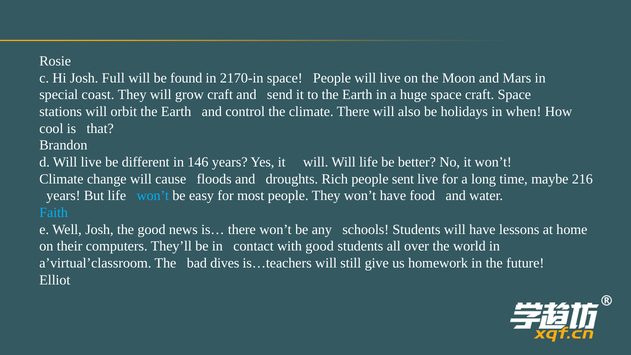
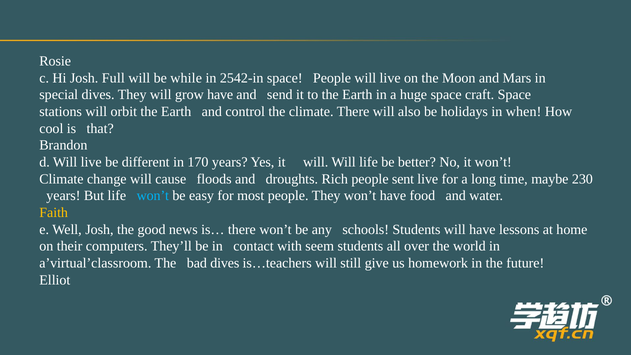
found: found -> while (186, 78)
2170-in: 2170-in -> 2542-in (242, 78)
special coast: coast -> dives (98, 95)
grow craft: craft -> have (220, 95)
146: 146 -> 170 (198, 162)
216: 216 -> 230 (582, 179)
Faith colour: light blue -> yellow (54, 213)
with good: good -> seem (320, 246)
